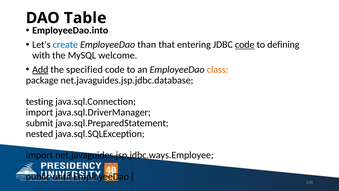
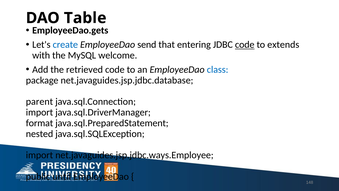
EmployeeDao.into: EmployeeDao.into -> EmployeeDao.gets (70, 30)
than: than -> send (147, 45)
defining: defining -> extends (283, 45)
Add underline: present -> none (40, 69)
specified: specified -> retrieved (85, 69)
class colour: orange -> blue (218, 69)
testing: testing -> parent (39, 102)
submit: submit -> format (40, 123)
